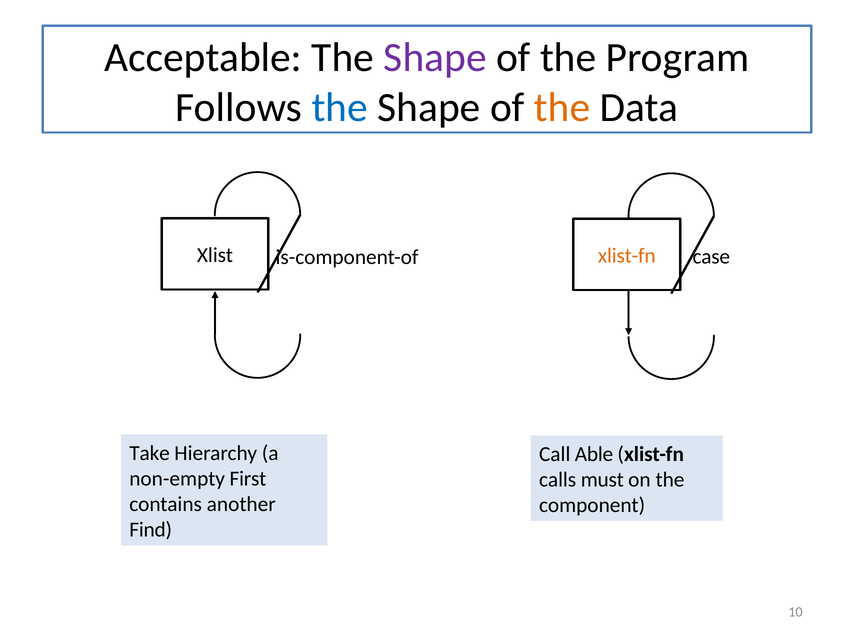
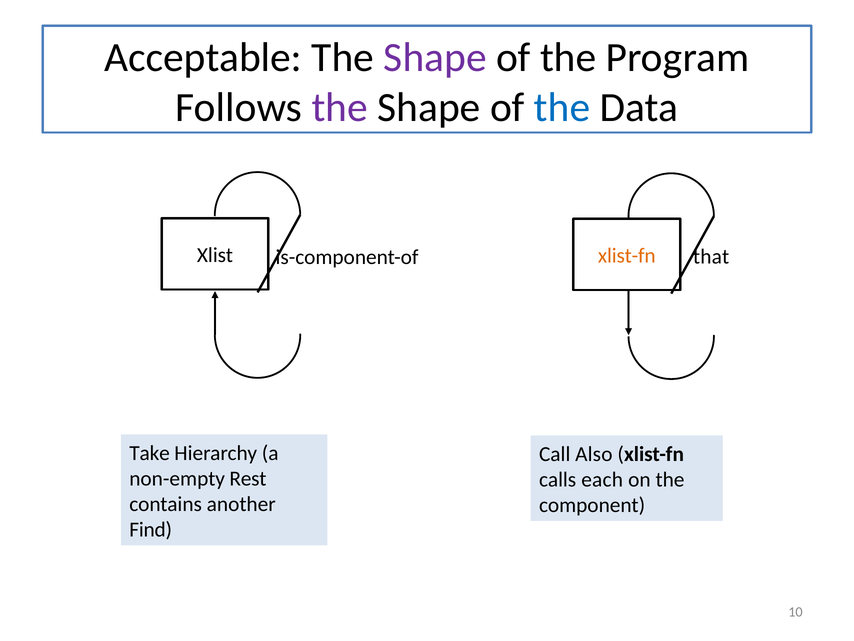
the colour: blue -> purple (340, 108)
the colour: orange -> blue (562, 108)
case: case -> that (711, 256)
Able: Able -> Also (594, 454)
First: First -> Rest (248, 478)
must: must -> each (602, 479)
